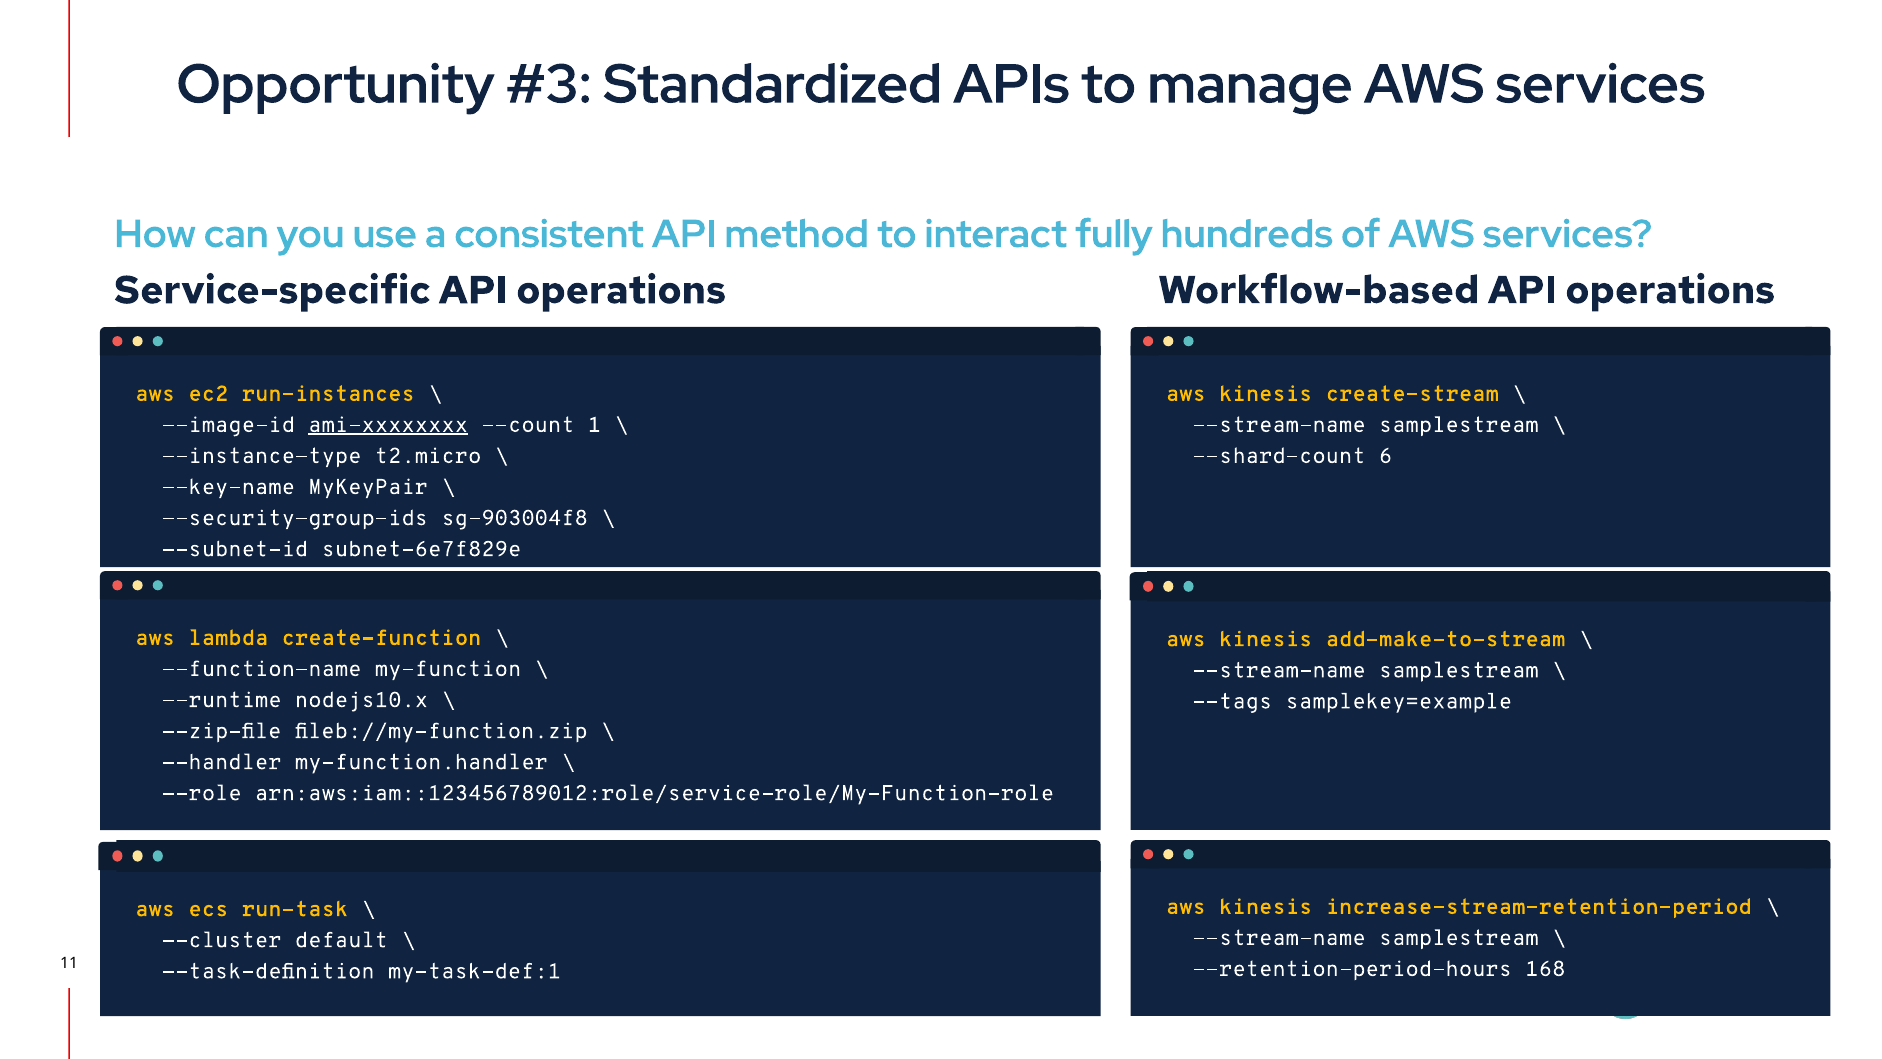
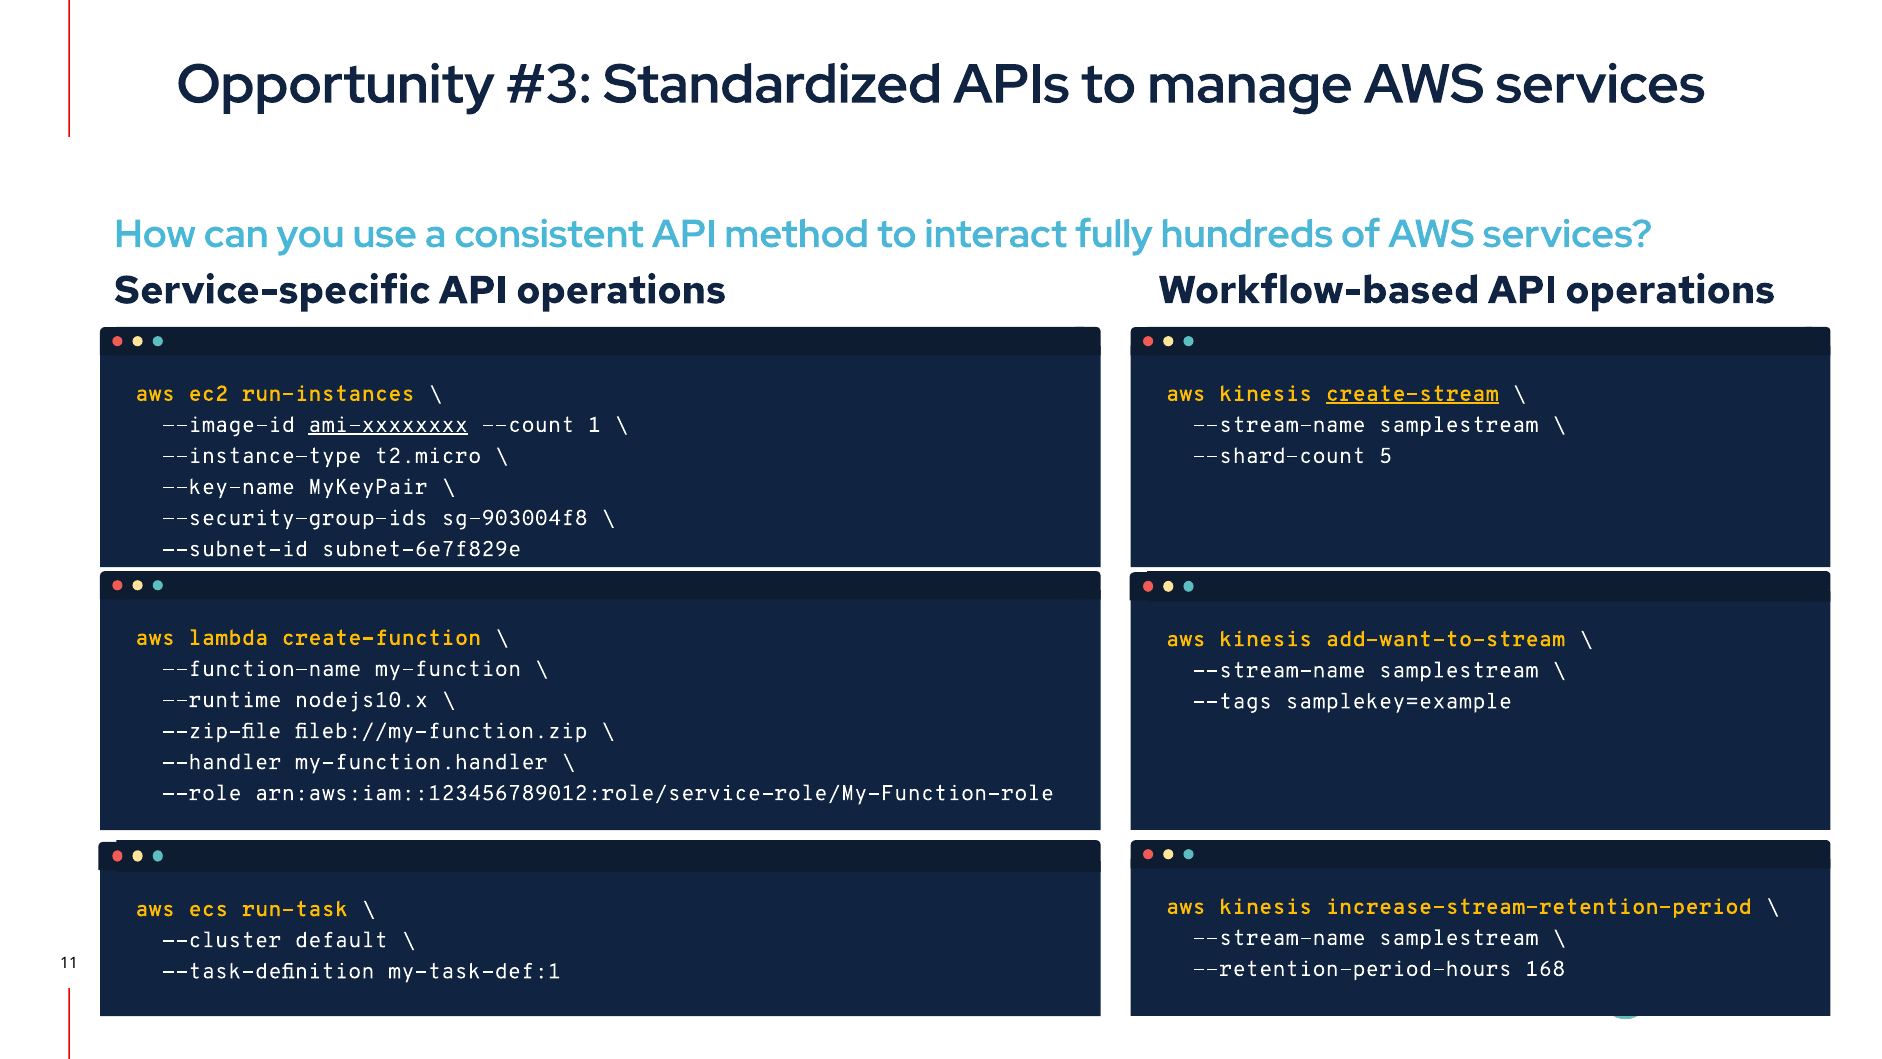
create-stream underline: none -> present (1412, 393)
6: 6 -> 5 (1386, 456)
add-make-to-stream: add-make-to-stream -> add-want-to-stream (1446, 639)
